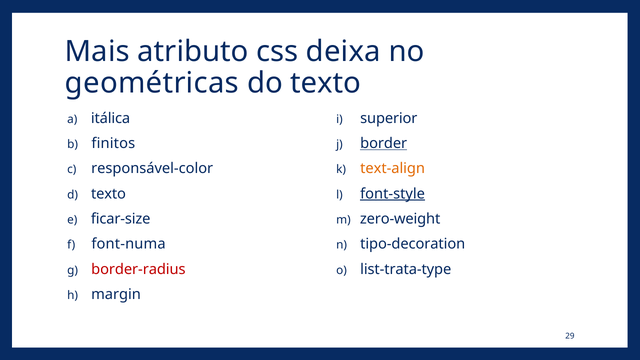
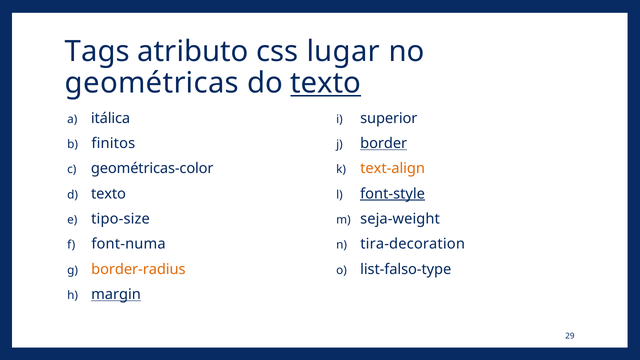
Mais: Mais -> Tags (97, 52)
deixa: deixa -> lugar (343, 52)
texto underline: none -> present (326, 83)
responsável-color: responsável-color -> geométricas-color (152, 169)
ficar-size: ficar-size -> tipo-size (121, 219)
zero-weight: zero-weight -> seja-weight (400, 219)
tipo-decoration: tipo-decoration -> tira-decoration (413, 244)
border-radius colour: red -> orange (138, 269)
list-trata-type: list-trata-type -> list-falso-type (406, 269)
margin underline: none -> present (116, 294)
